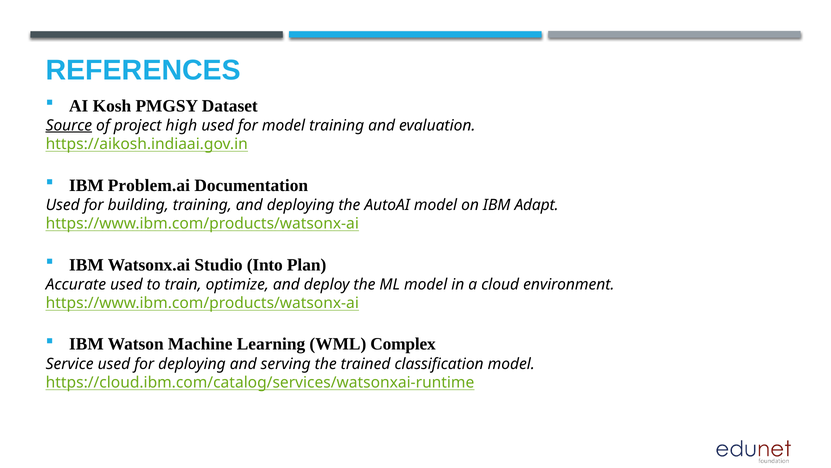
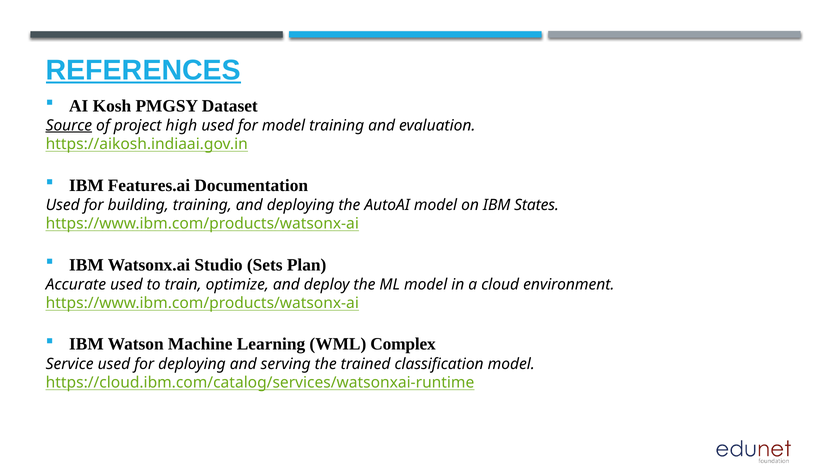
REFERENCES underline: none -> present (143, 70)
Problem.ai: Problem.ai -> Features.ai (149, 185)
Adapt: Adapt -> States (537, 205)
Into: Into -> Sets (265, 264)
